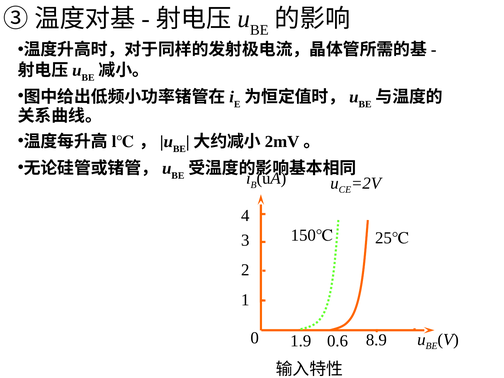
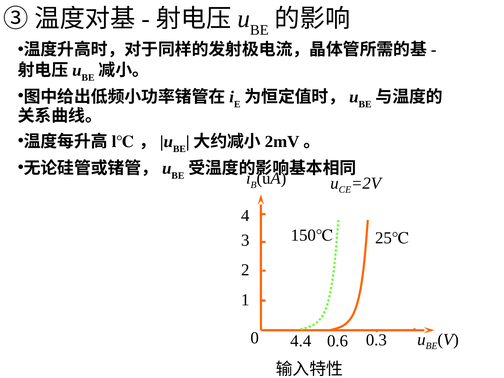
1.9: 1.9 -> 4.4 (301, 341)
8.9: 8.9 -> 0.3 (376, 340)
